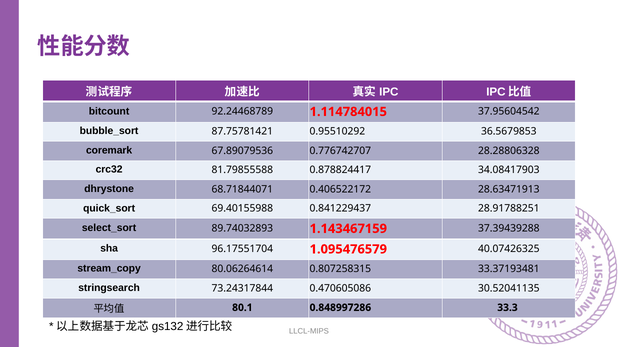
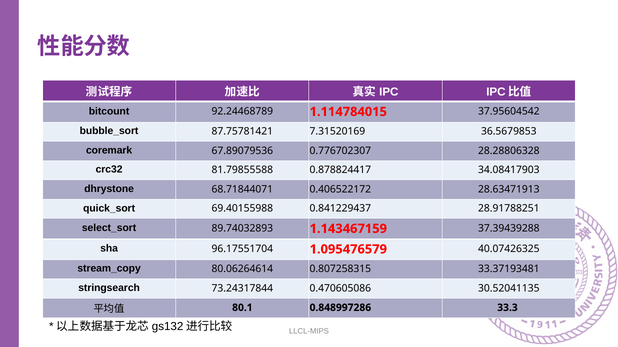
0.95510292: 0.95510292 -> 7.31520169 (337, 132)
0.776742707: 0.776742707 -> 0.776702307 (340, 151)
